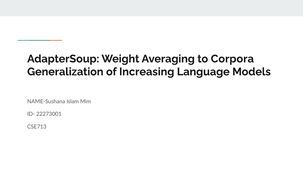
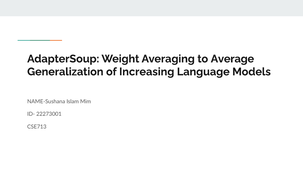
Corpora: Corpora -> Average (232, 59)
